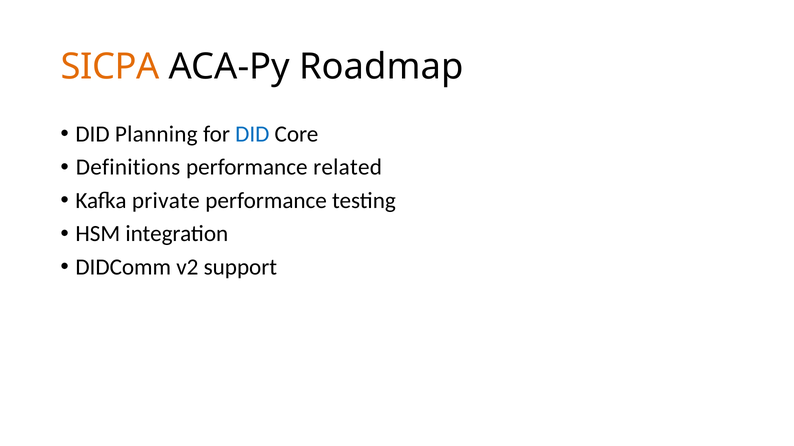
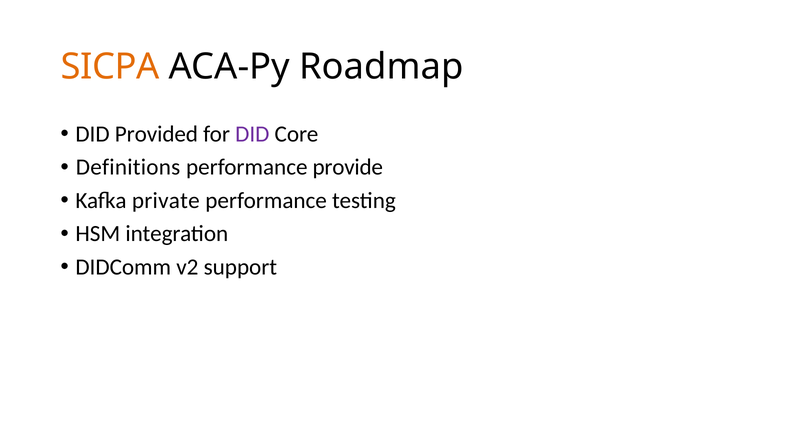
Planning: Planning -> Provided (156, 134)
DID colour: blue -> purple (252, 134)
related: related -> provide (348, 168)
